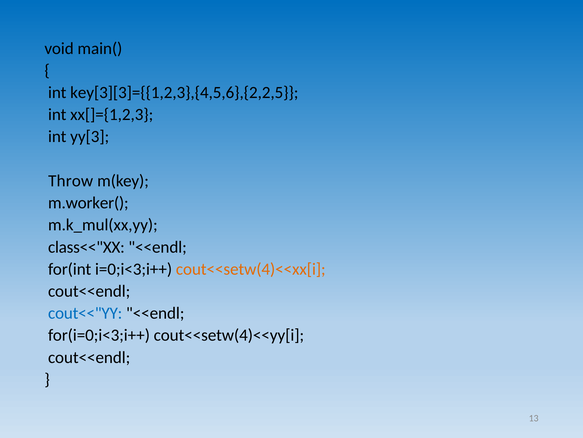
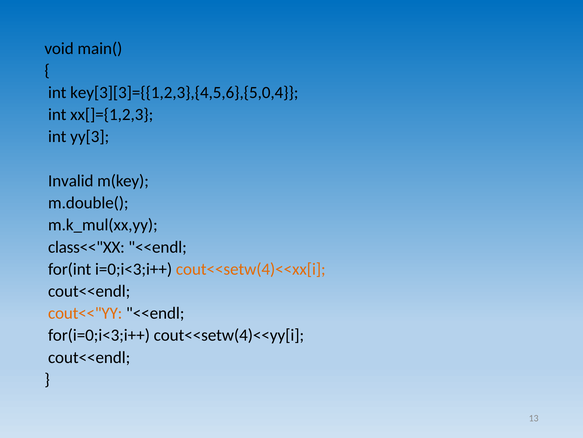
key[3][3]={{1,2,3},{4,5,6},{2,2,5: key[3][3]={{1,2,3},{4,5,6},{2,2,5 -> key[3][3]={{1,2,3},{4,5,6},{5,0,4 (184, 92)
Throw: Throw -> Invalid (71, 181)
m.worker(: m.worker( -> m.double( (88, 203)
cout<<"YY colour: blue -> orange (85, 313)
